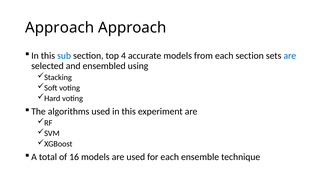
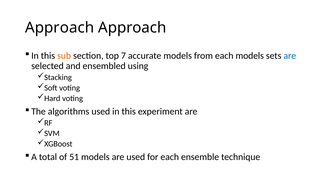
sub colour: blue -> orange (64, 56)
4: 4 -> 7 (123, 56)
each section: section -> models (250, 56)
16: 16 -> 51 (74, 157)
